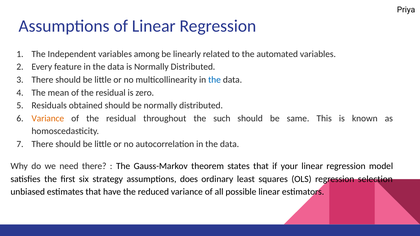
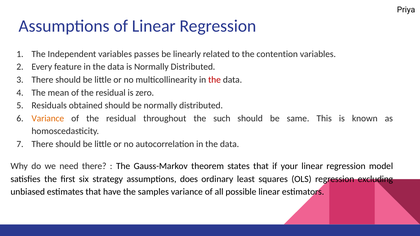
among: among -> passes (147, 54)
automated: automated -> contention (277, 54)
the colour: blue -> red (215, 80)
selection: selection -> excluding (375, 179)
reduced: reduced -> samples (153, 192)
